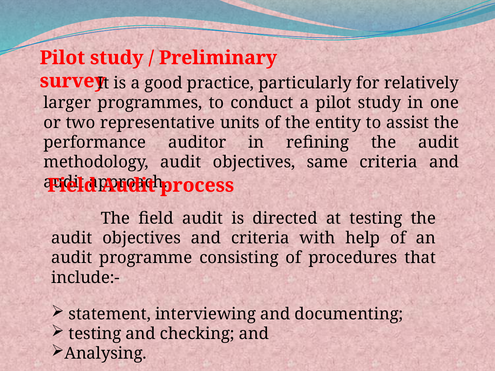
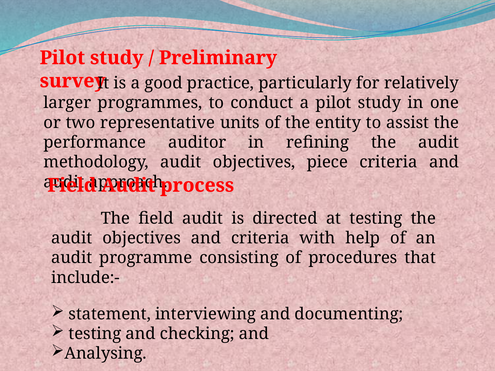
same: same -> piece (327, 162)
